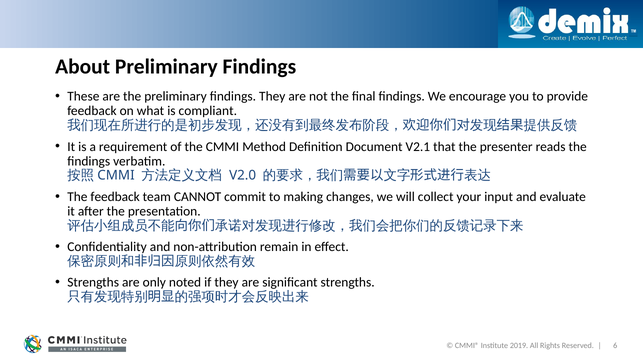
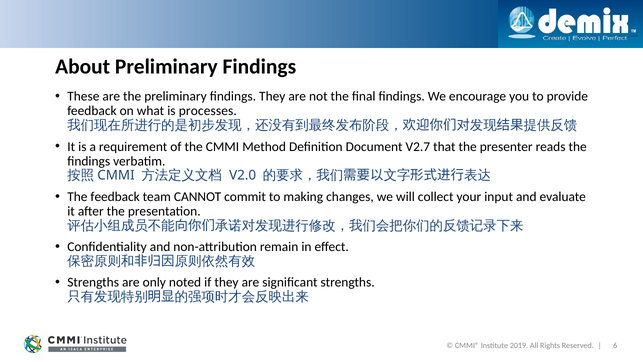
compliant: compliant -> processes (208, 111)
V2.1: V2.1 -> V2.7 (418, 146)
